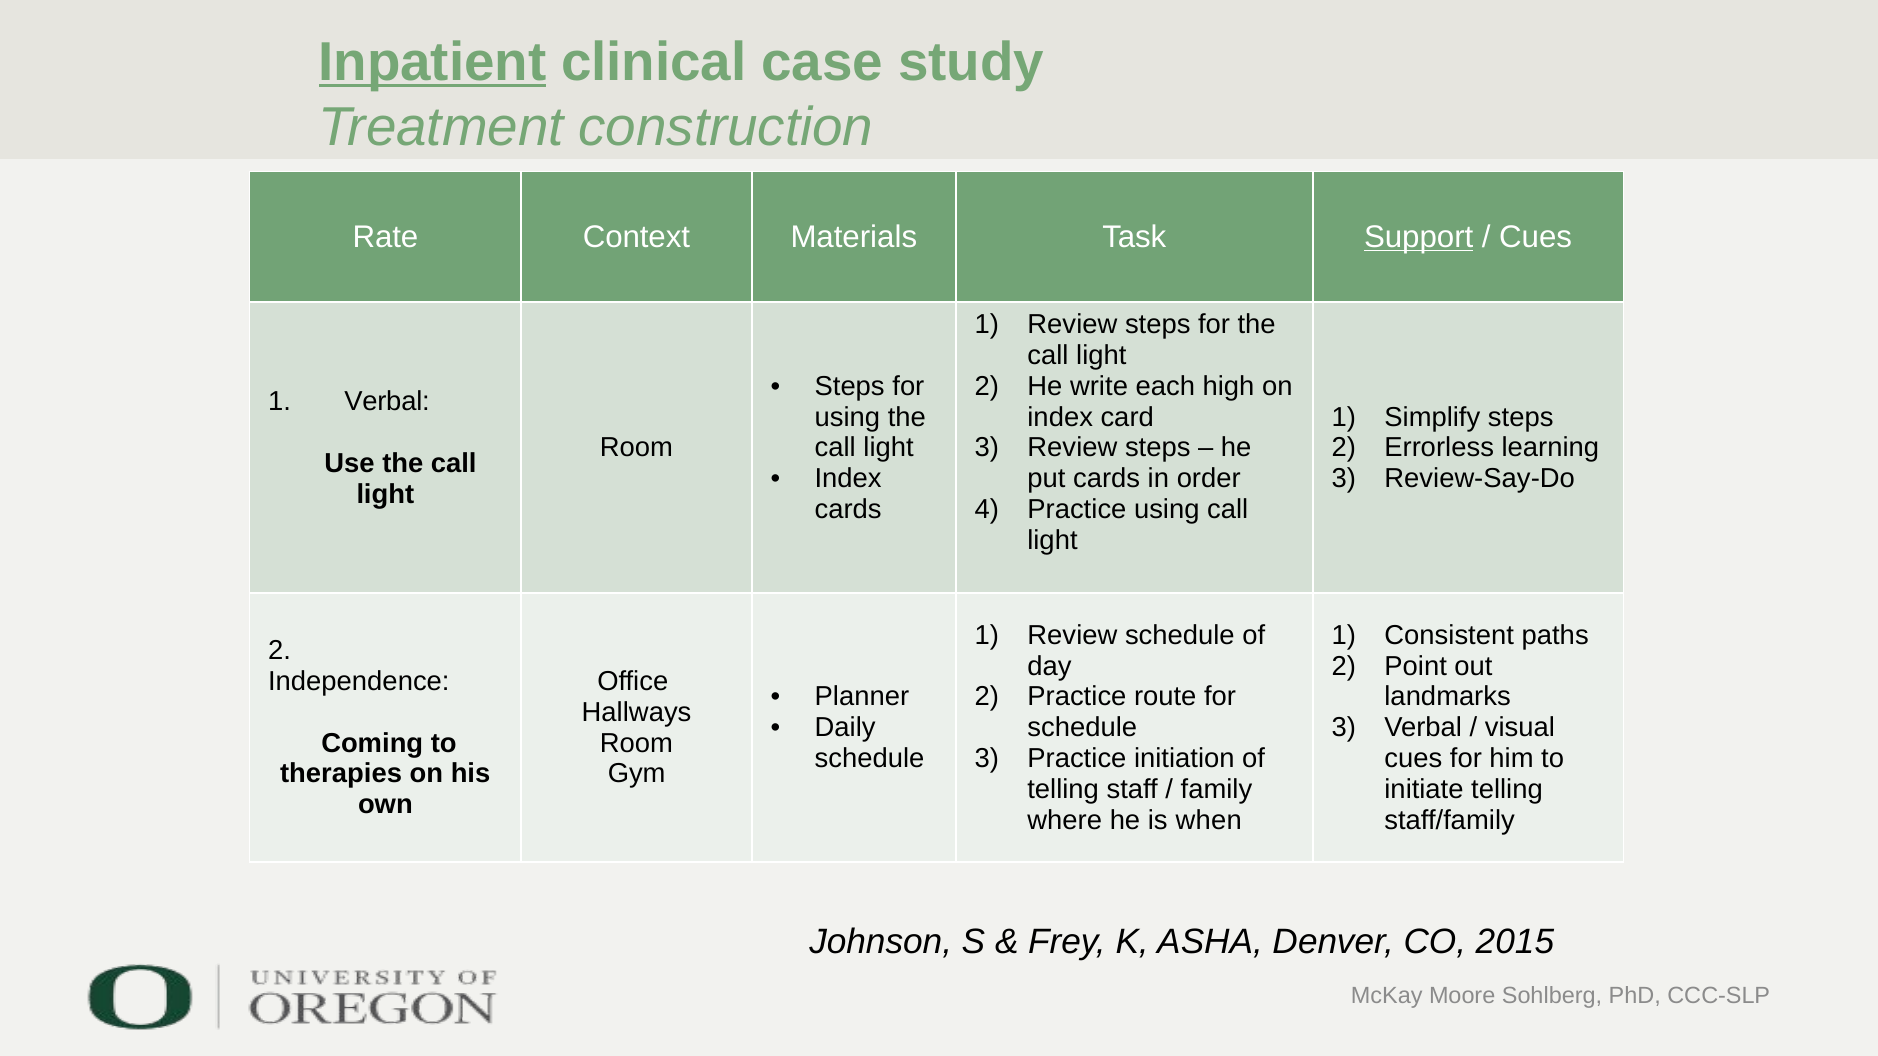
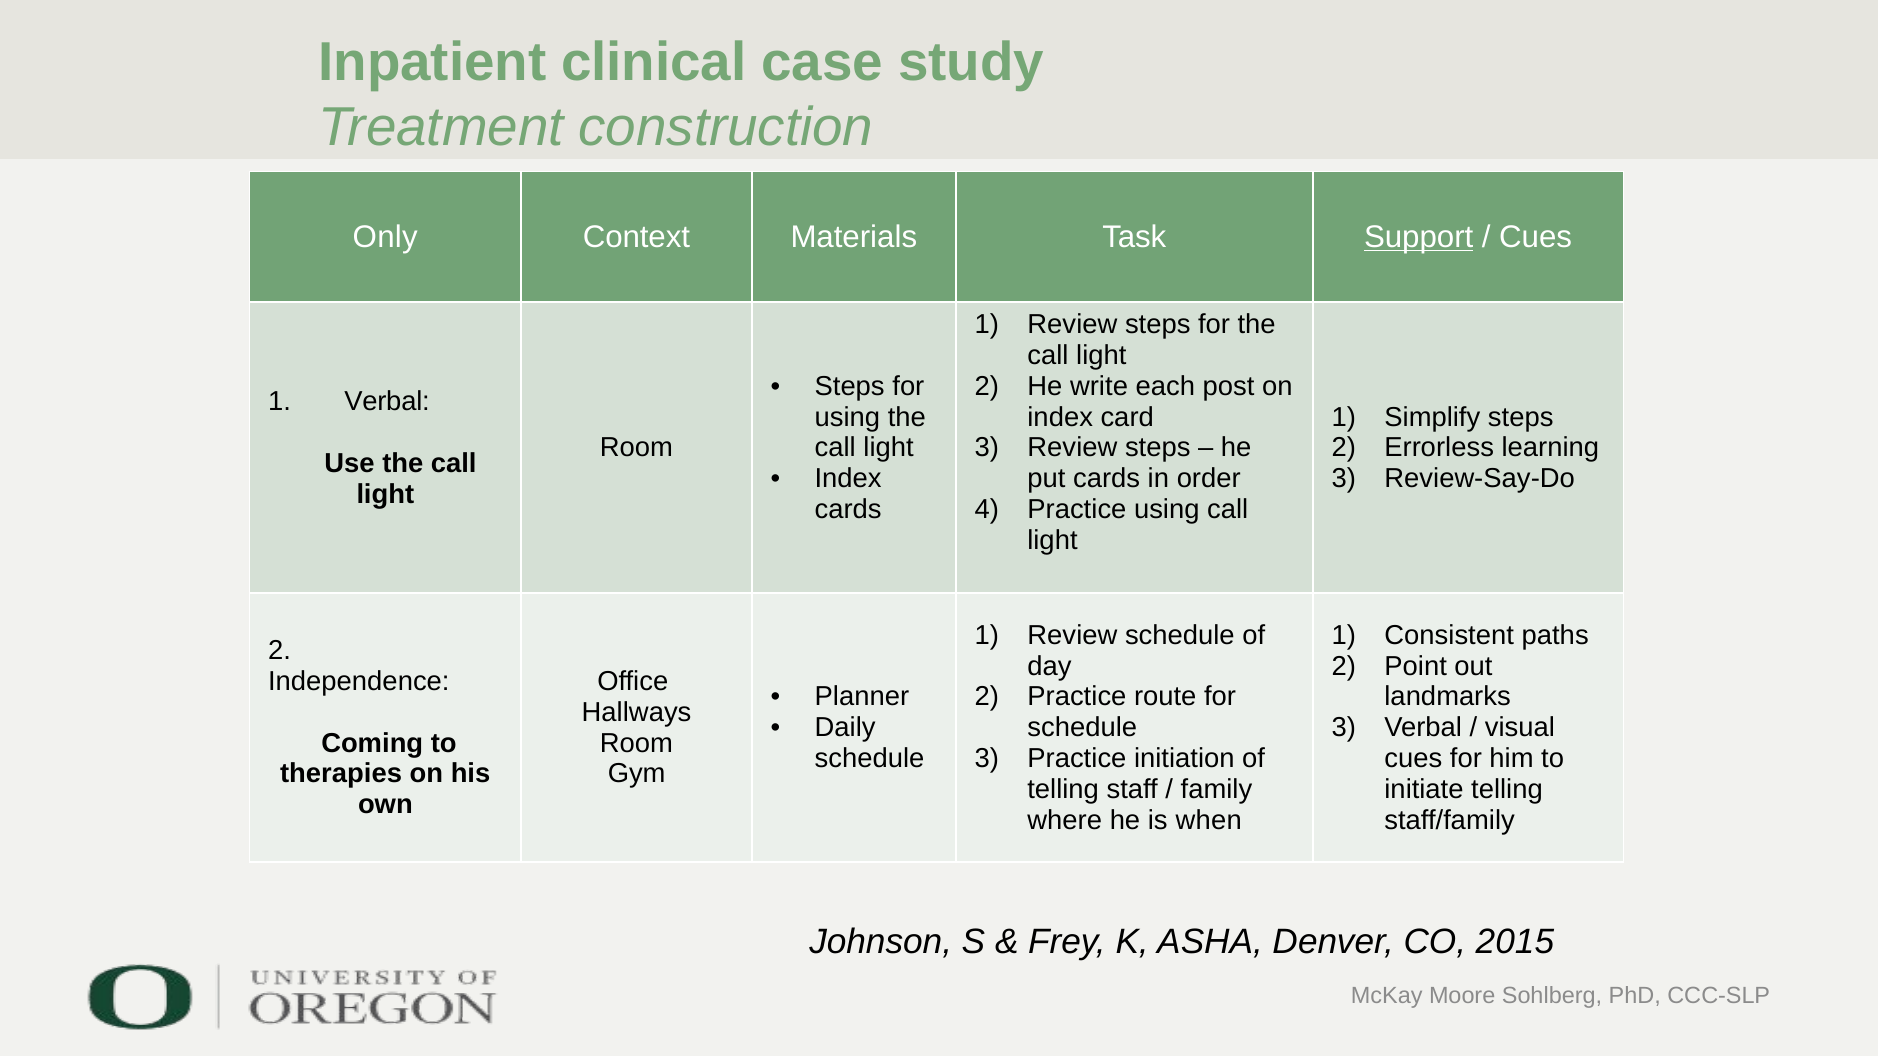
Inpatient underline: present -> none (432, 62)
Rate: Rate -> Only (385, 237)
high: high -> post (1228, 386)
